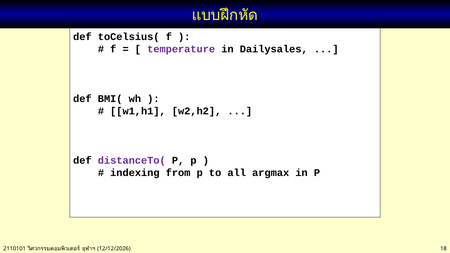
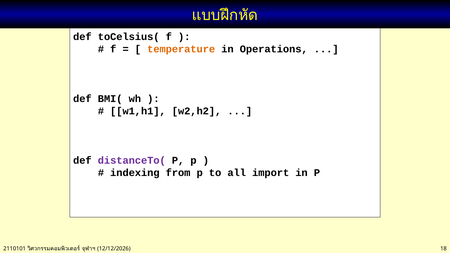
temperature colour: purple -> orange (181, 49)
Dailysales: Dailysales -> Operations (274, 49)
argmax: argmax -> import (271, 173)
